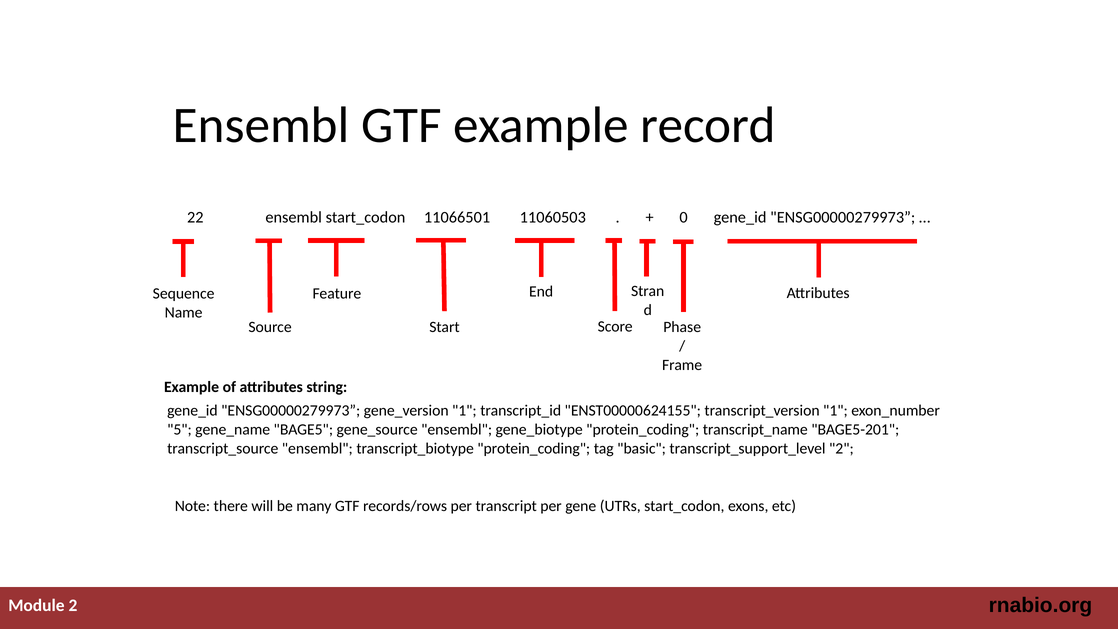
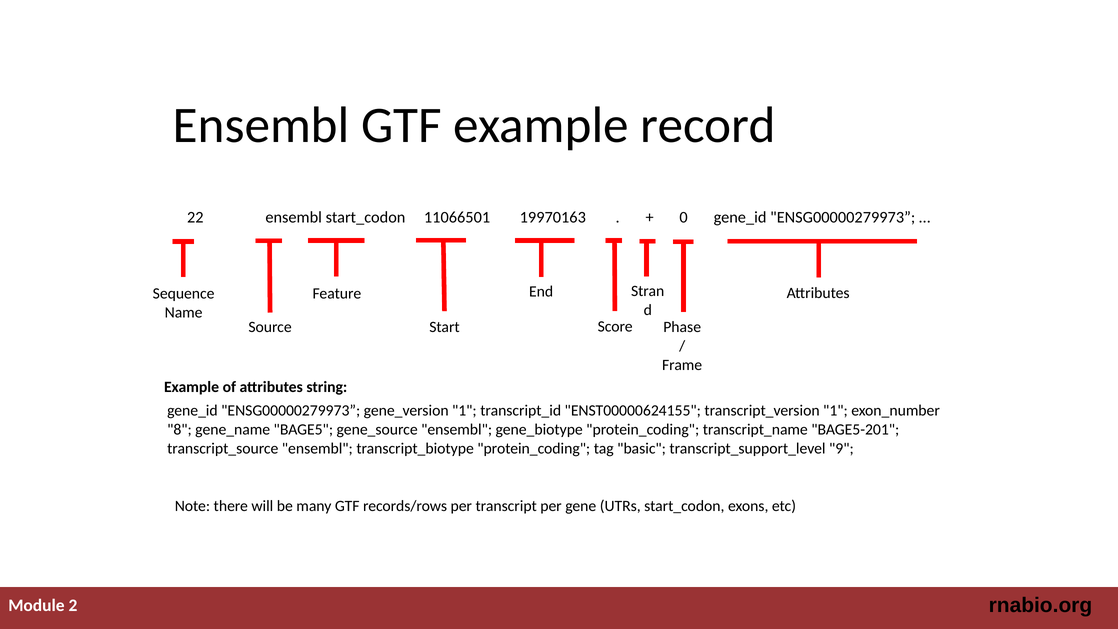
11060503: 11060503 -> 19970163 (553, 217)
5: 5 -> 8 (179, 429)
transcript_support_level 2: 2 -> 9 (841, 448)
